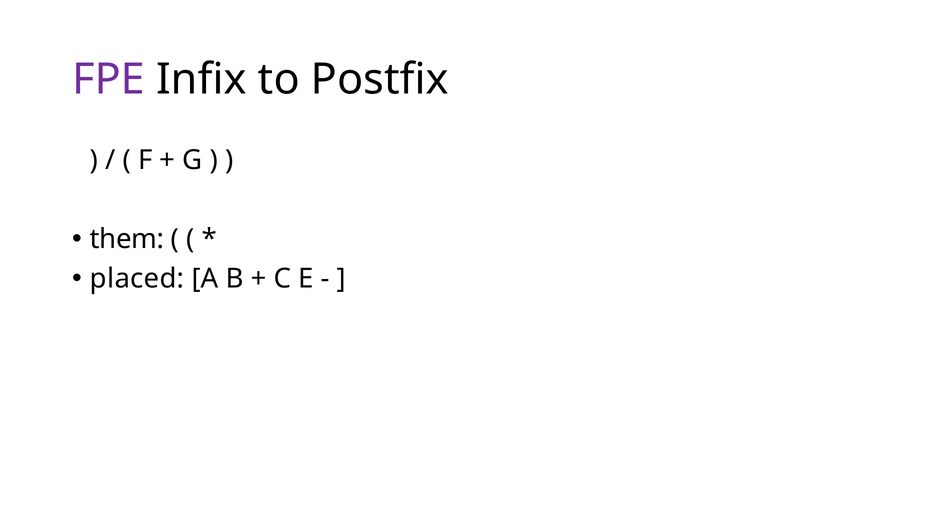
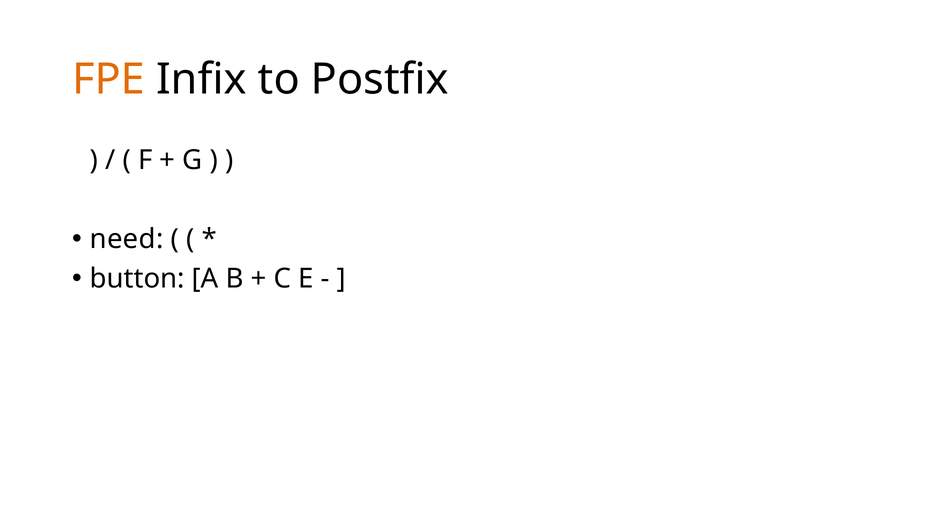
FPE colour: purple -> orange (109, 79)
them: them -> need (127, 239)
placed: placed -> button (137, 279)
